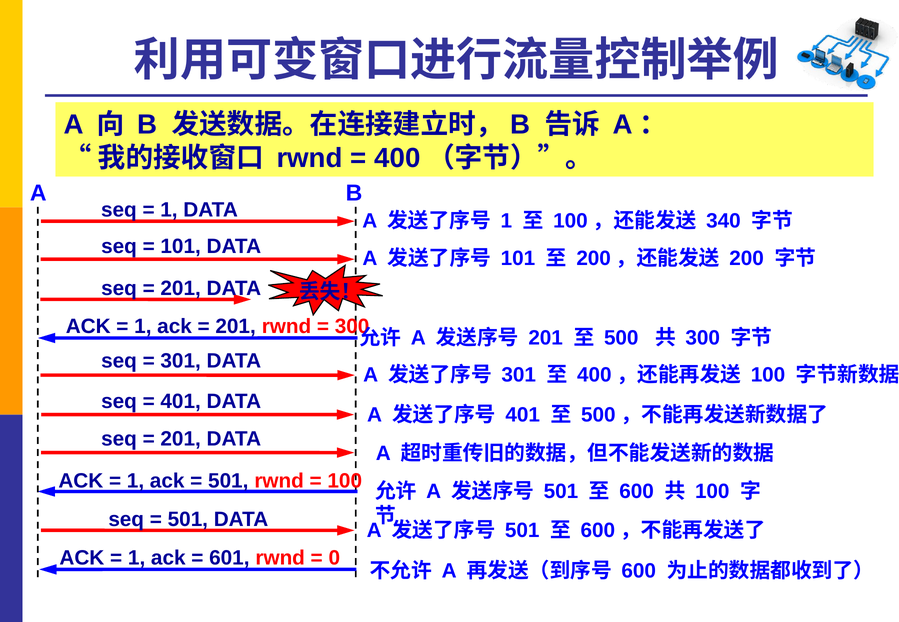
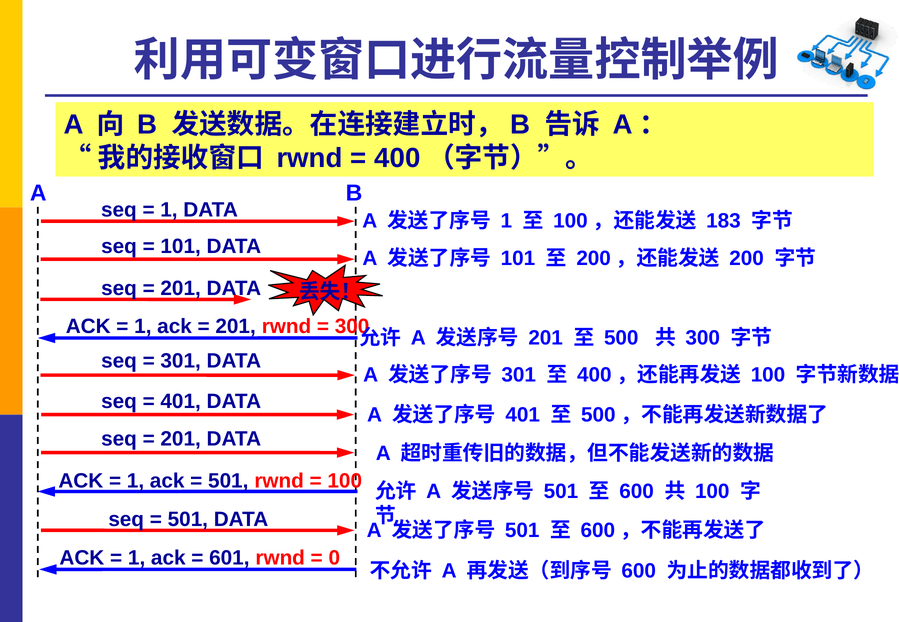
340: 340 -> 183 (723, 221)
